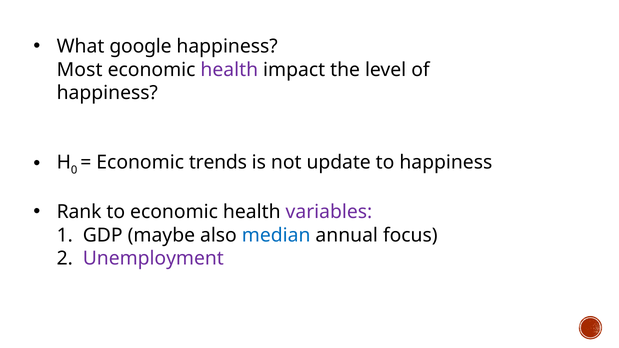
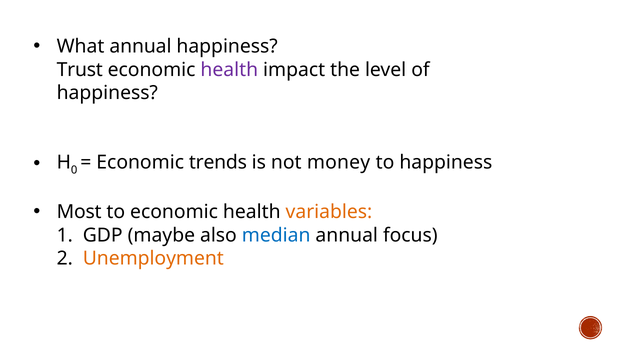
What google: google -> annual (140, 47)
Most: Most -> Trust (80, 70)
update: update -> money (339, 163)
Rank: Rank -> Most (79, 212)
variables colour: purple -> orange (329, 212)
Unemployment colour: purple -> orange (153, 259)
